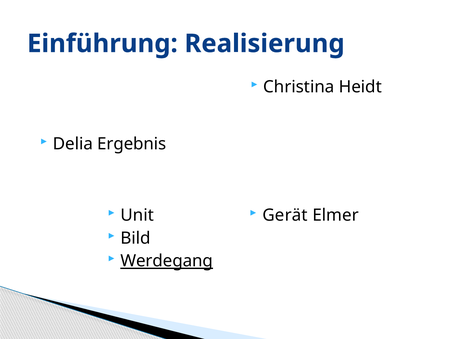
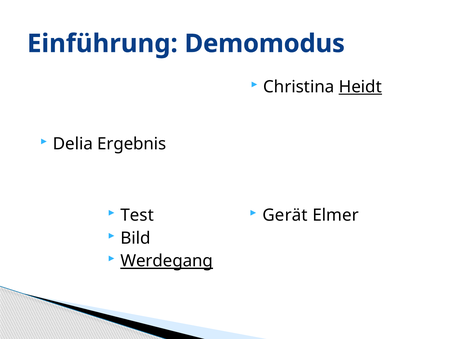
Realisierung: Realisierung -> Demomodus (265, 44)
Heidt underline: none -> present (360, 87)
Unit: Unit -> Test (137, 215)
